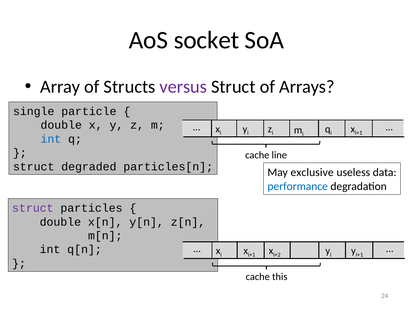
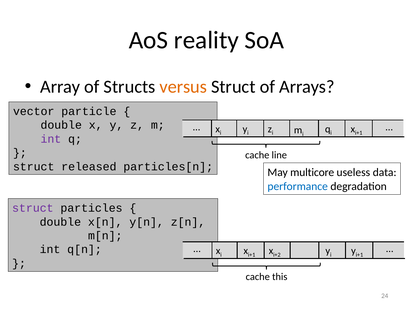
socket: socket -> reality (206, 40)
versus colour: purple -> orange (183, 87)
single: single -> vector (34, 111)
int colour: blue -> purple (51, 139)
degraded: degraded -> released (89, 166)
exclusive: exclusive -> multicore (312, 172)
